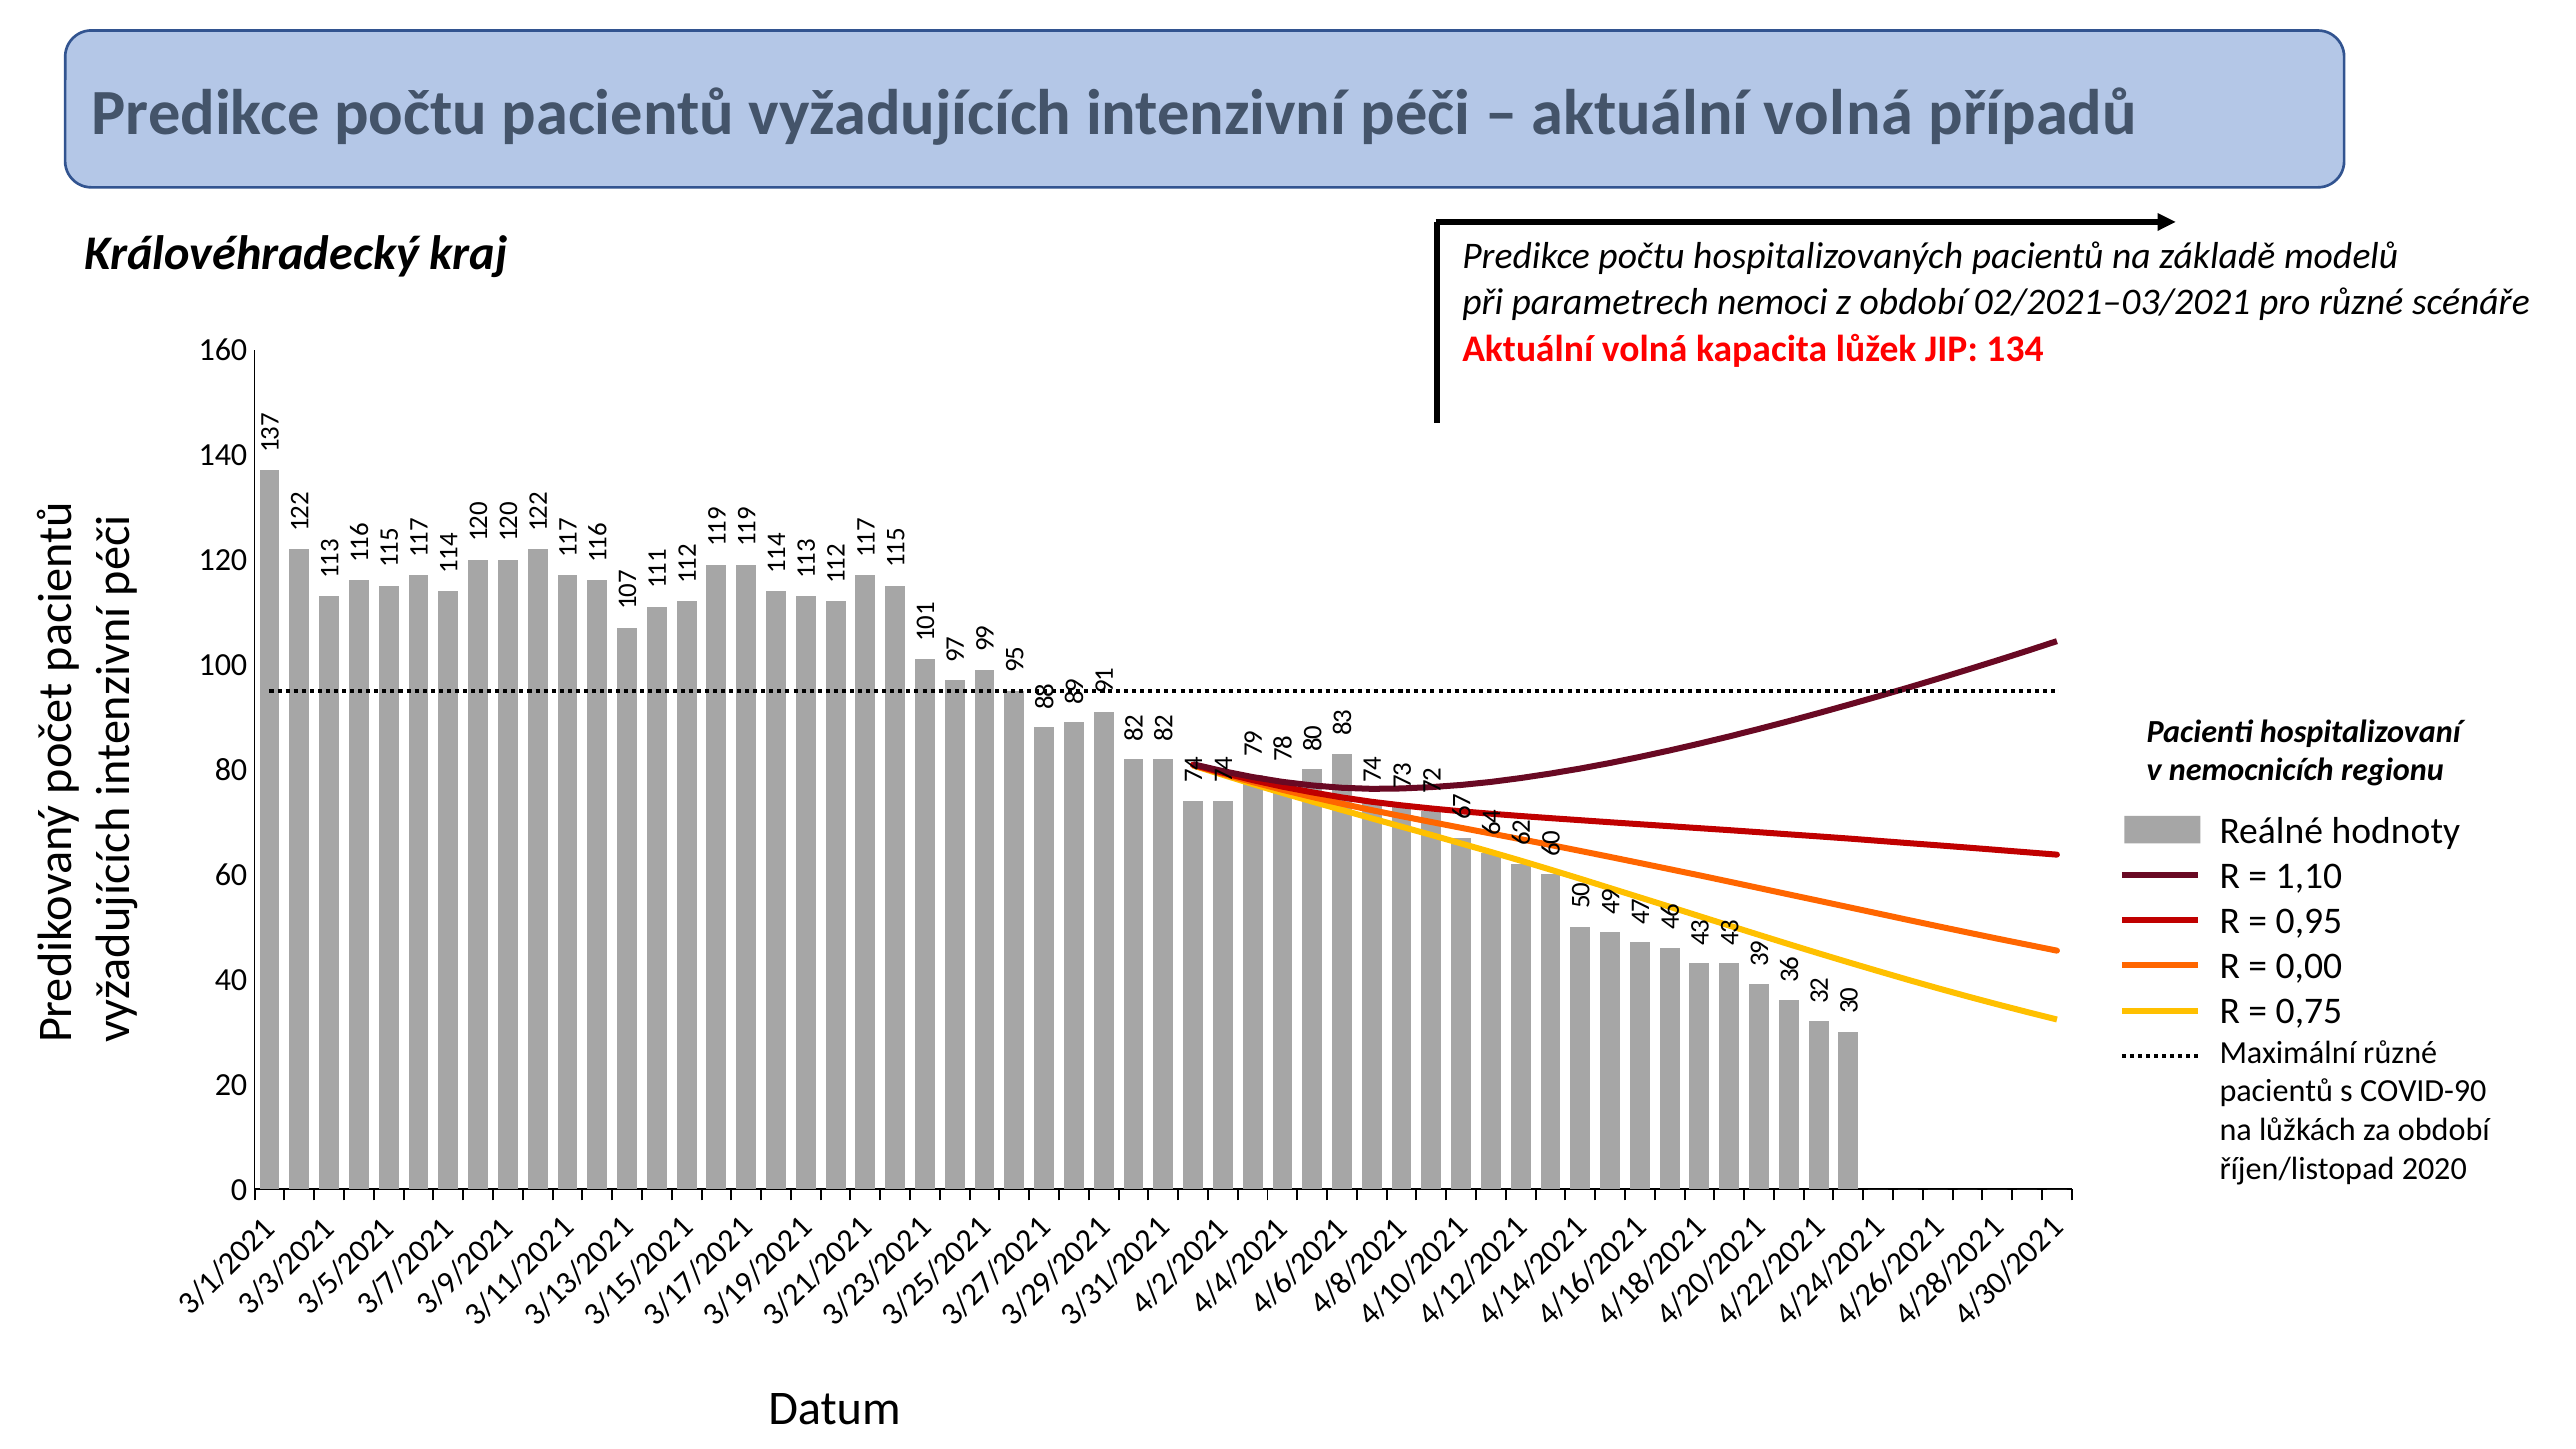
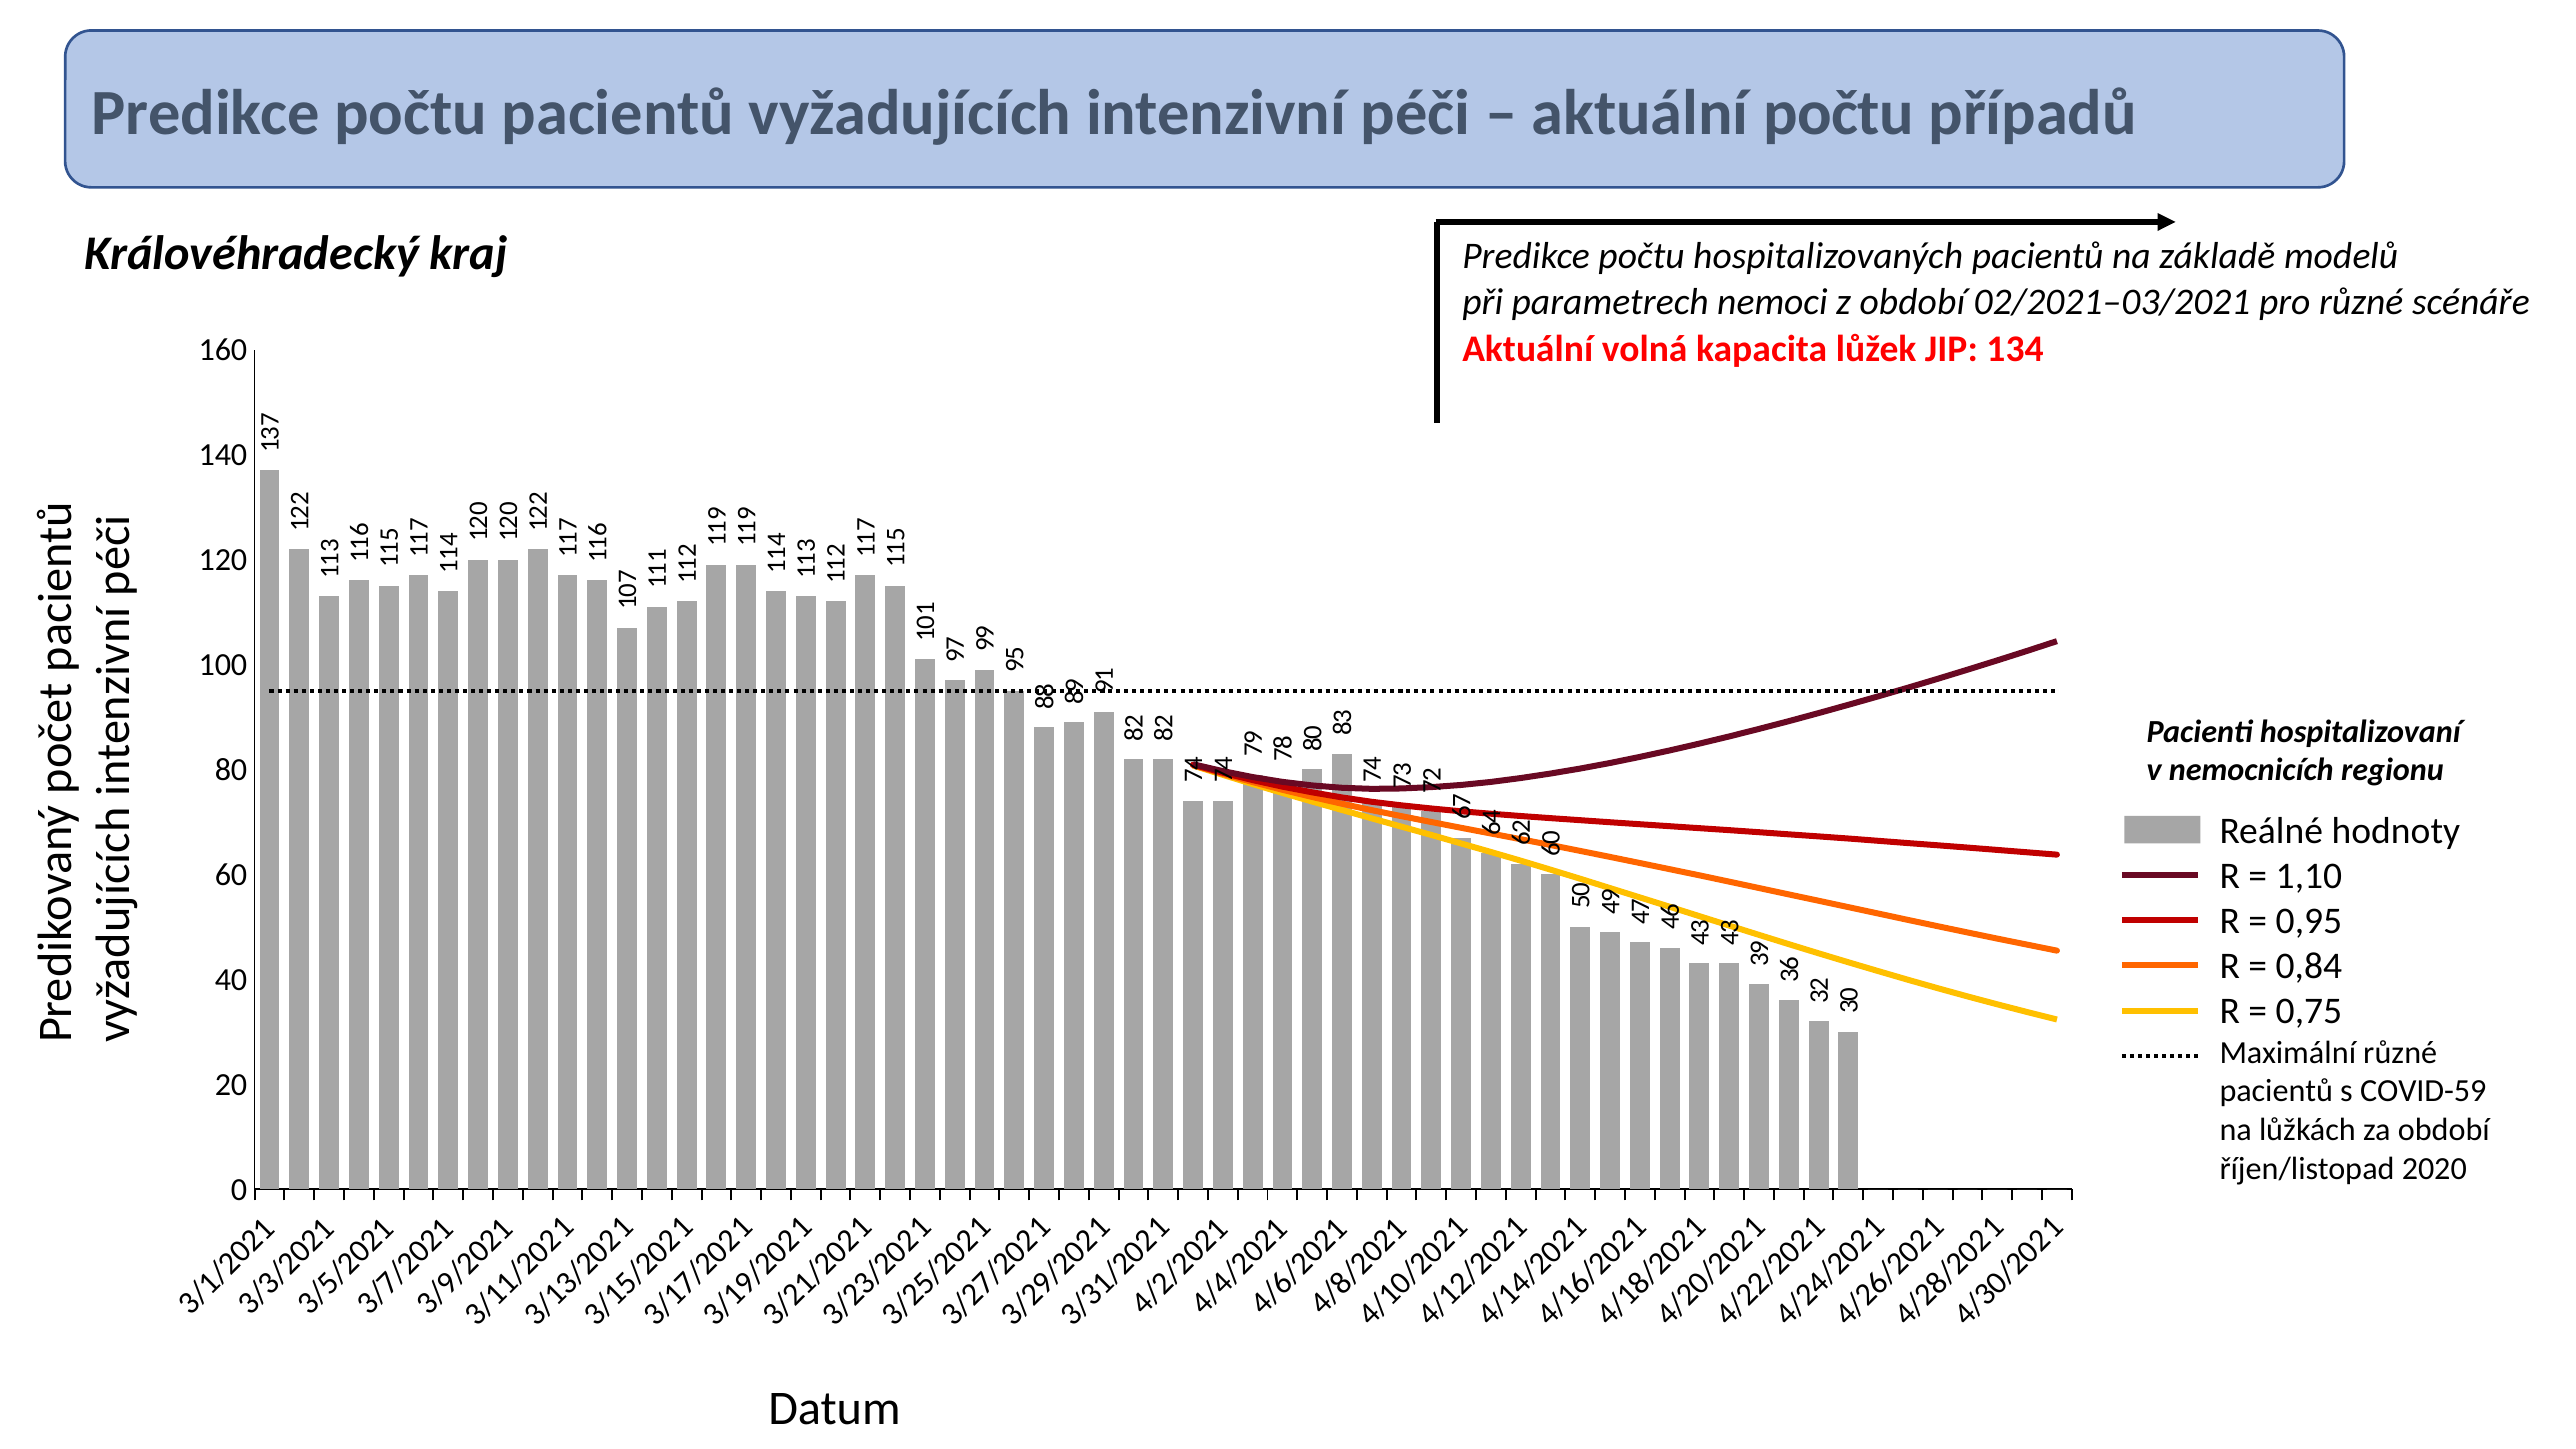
volná: volná -> počtu (1839, 113)
0,00: 0,00 -> 0,84 (2309, 966)
COVID-90: COVID-90 -> COVID-59 (2423, 1091)
